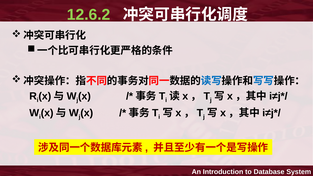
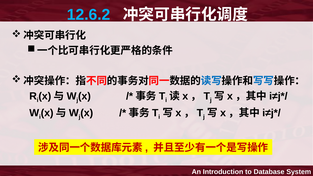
12.6.2 colour: light green -> light blue (89, 15)
